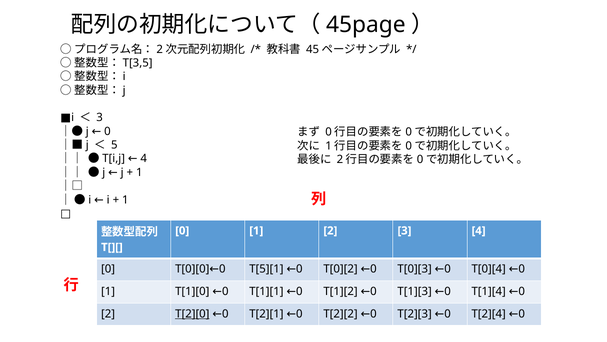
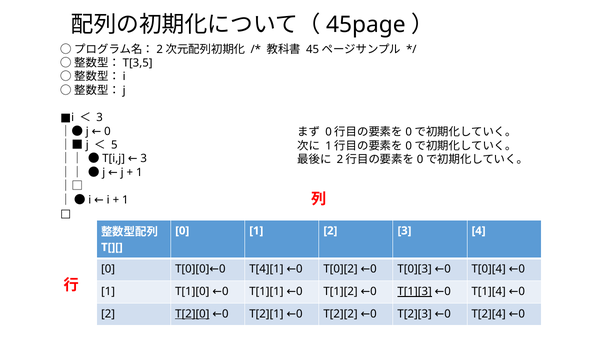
●T[i,j 4: 4 -> 3 (144, 158)
T[5][1: T[5][1 -> T[4][1 (266, 269)
T[1][3 underline: none -> present (415, 291)
